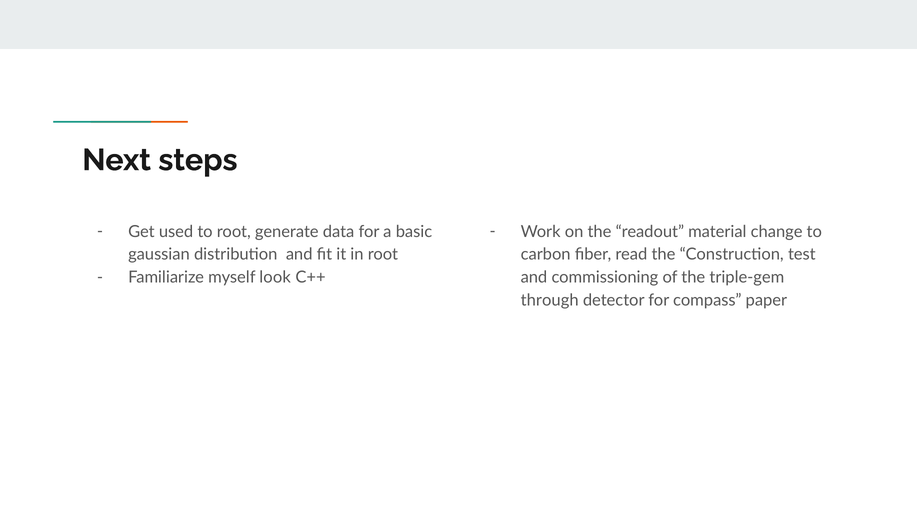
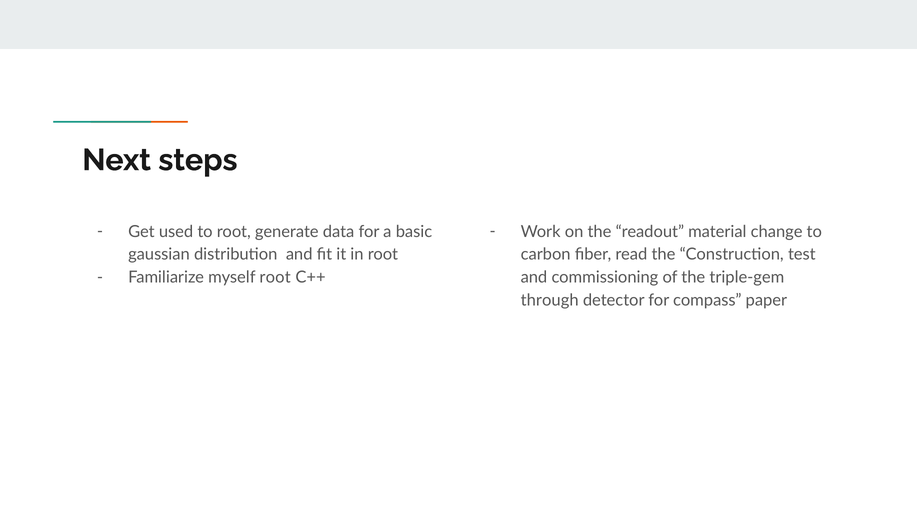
myself look: look -> root (275, 277)
